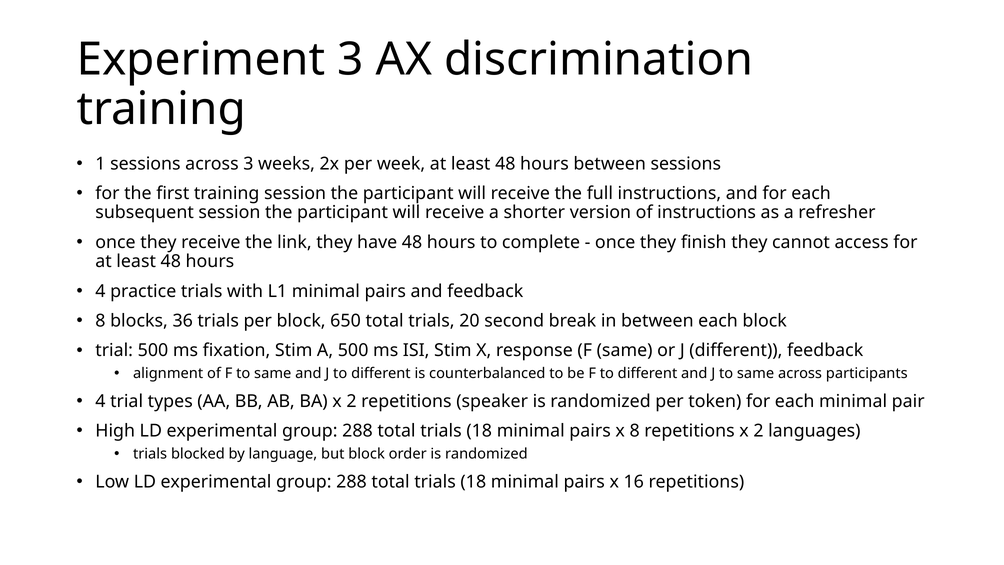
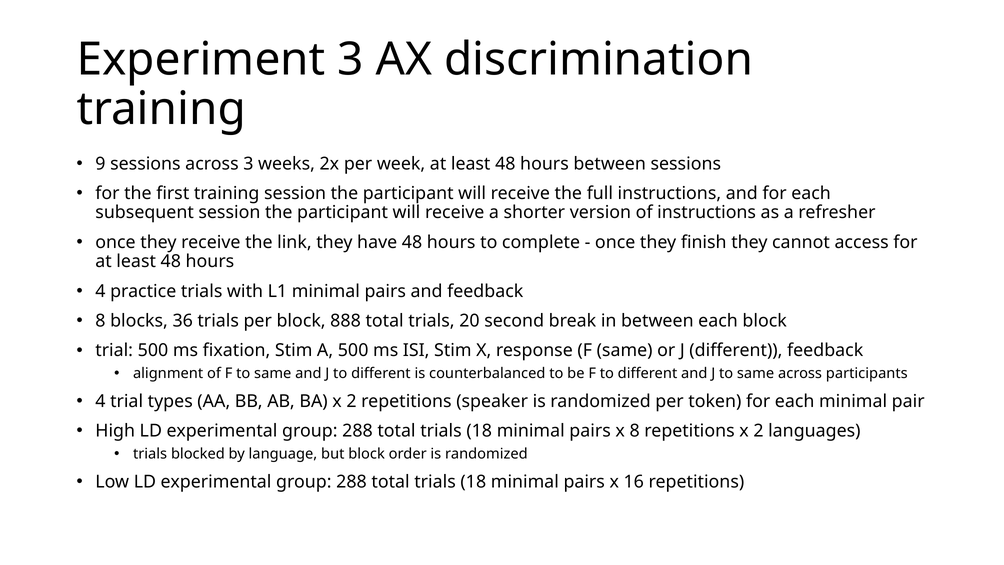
1: 1 -> 9 (100, 164)
650: 650 -> 888 (346, 321)
